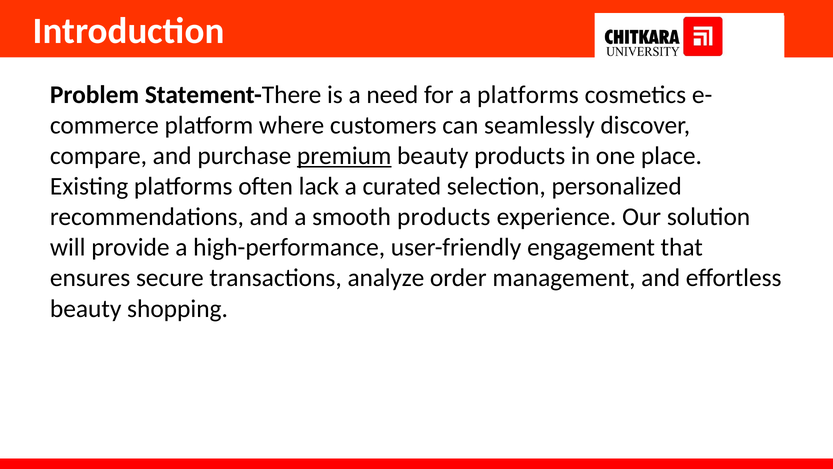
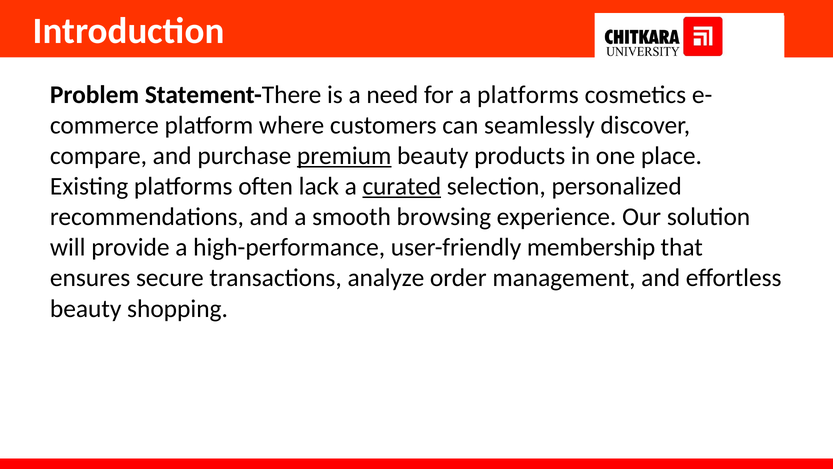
curated underline: none -> present (402, 186)
smooth products: products -> browsing (444, 217)
engagement: engagement -> membership (591, 247)
